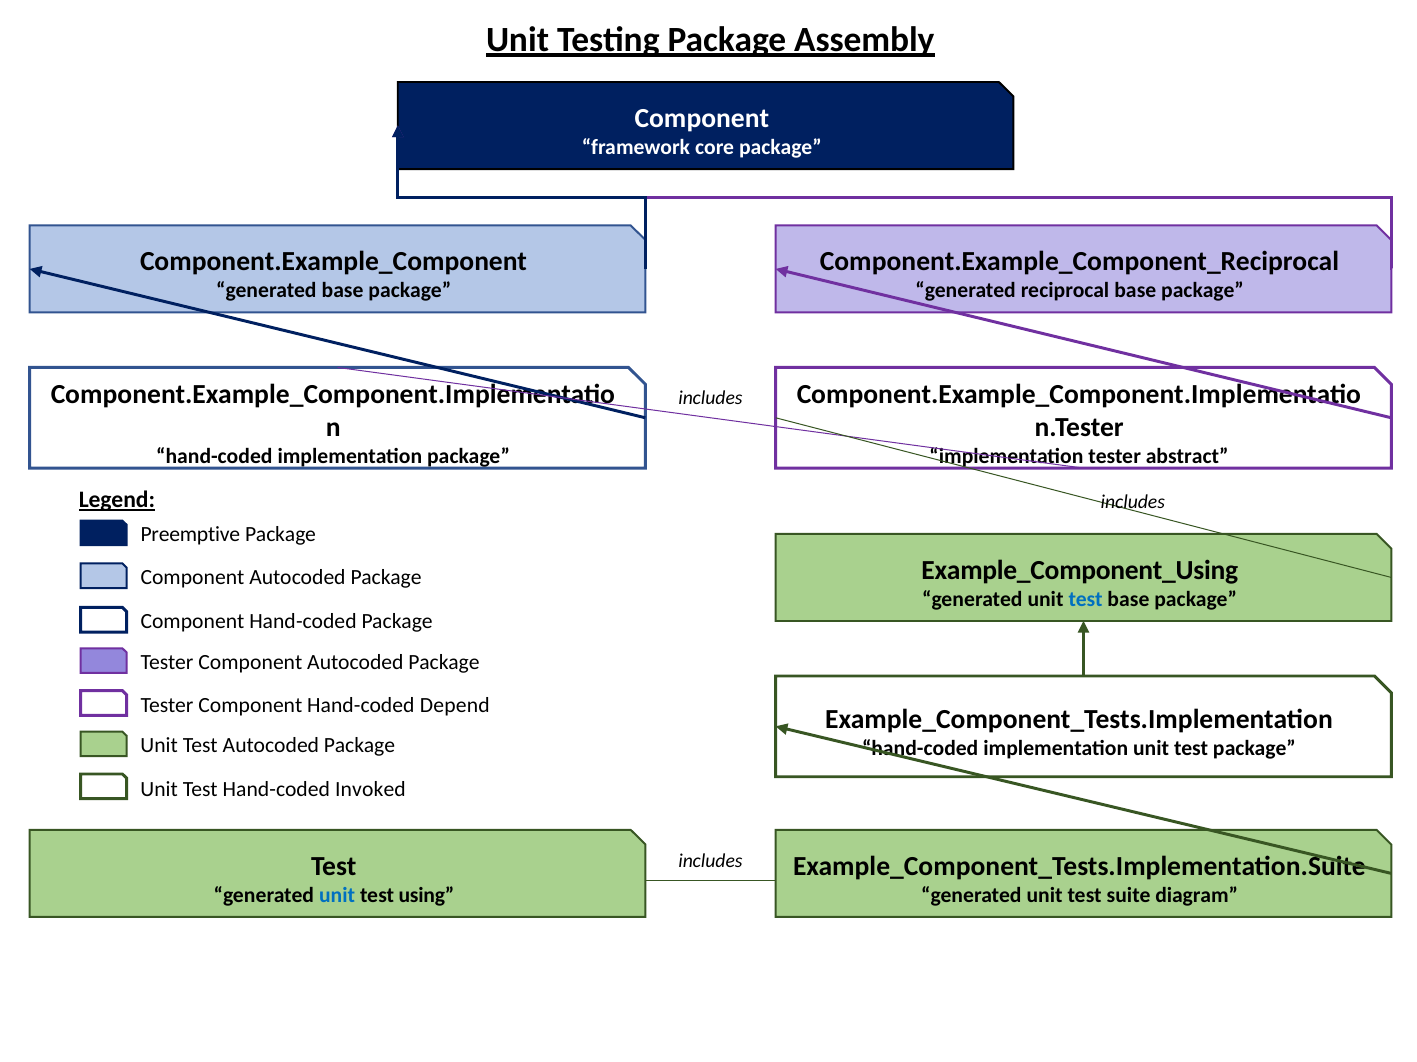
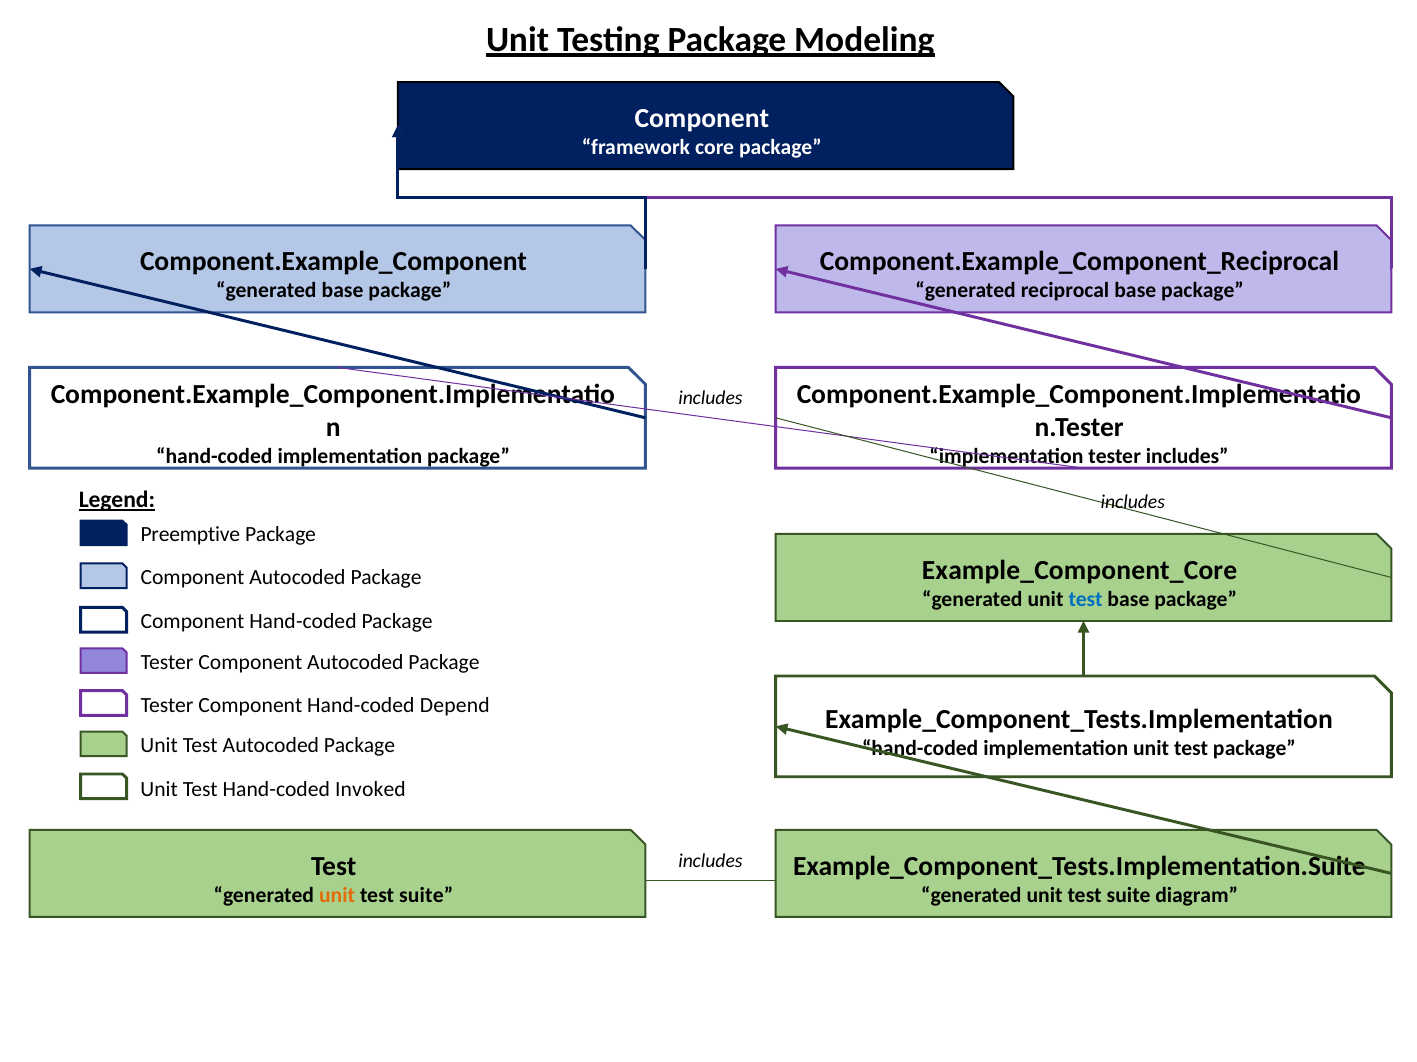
Assembly: Assembly -> Modeling (864, 39)
tester abstract: abstract -> includes (1187, 457)
Example_Component_Using: Example_Component_Using -> Example_Component_Core (1080, 570)
unit colour: blue -> orange (337, 896)
using: using -> suite (426, 896)
